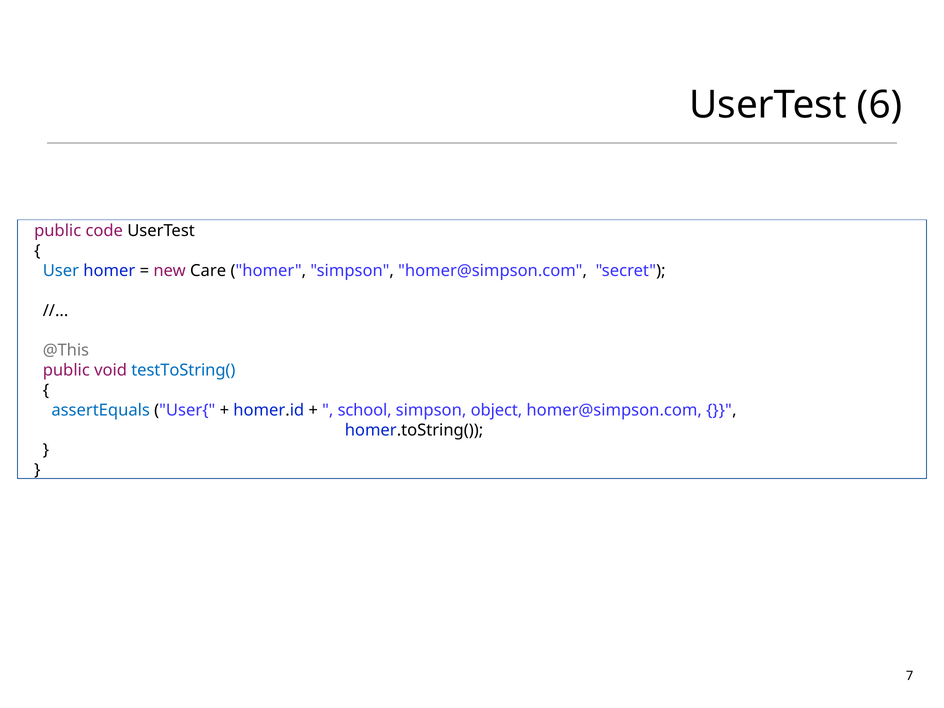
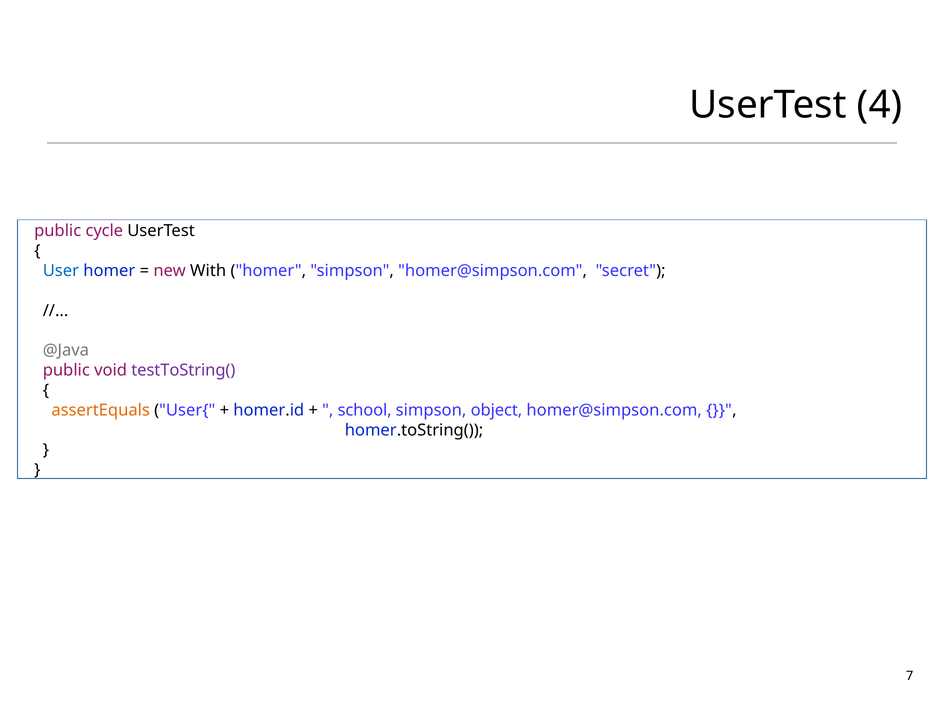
6: 6 -> 4 (880, 105)
code: code -> cycle (104, 231)
Care: Care -> With (208, 271)
@This: @This -> @Java (66, 350)
testToString( colour: blue -> purple (183, 370)
assertEquals colour: blue -> orange (101, 410)
